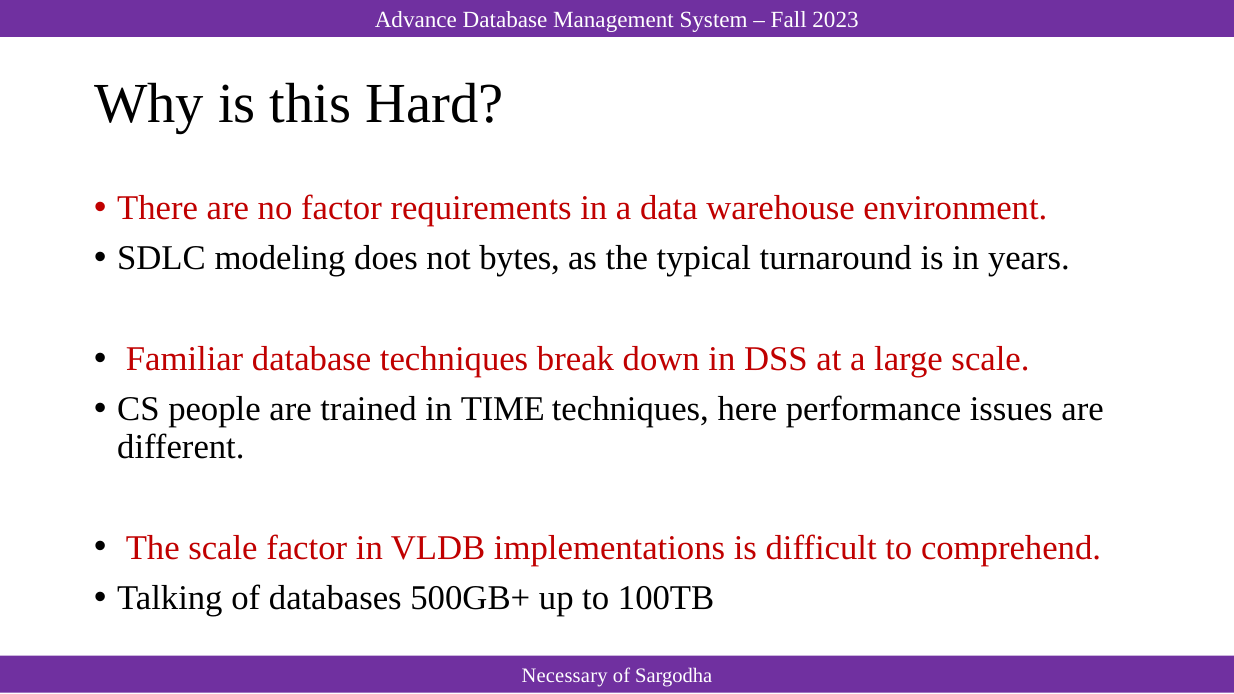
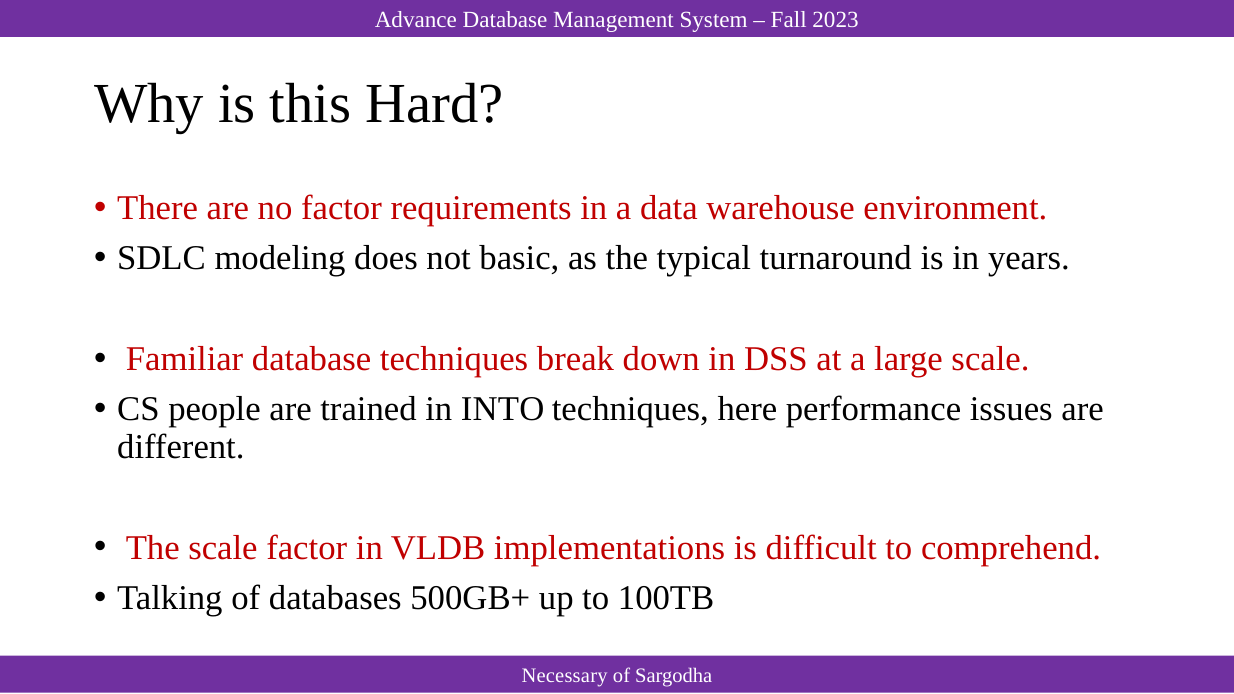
bytes: bytes -> basic (519, 258)
TIME: TIME -> INTO (503, 409)
